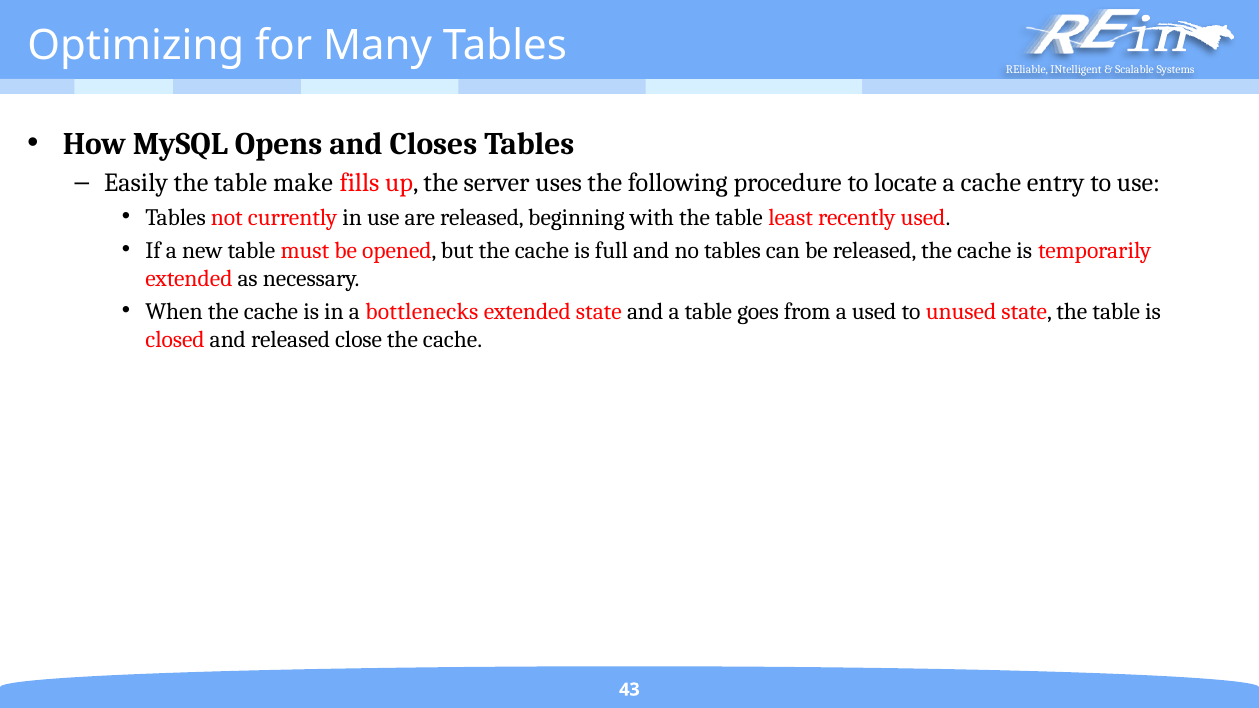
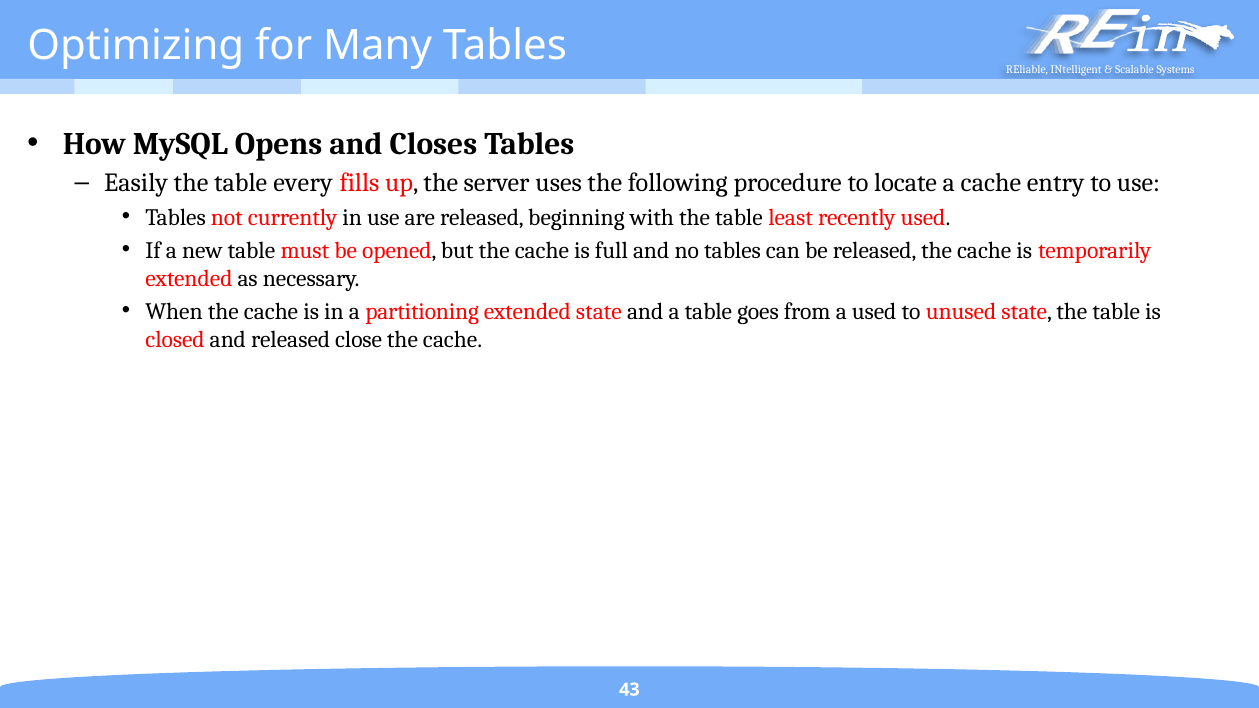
make: make -> every (303, 183)
bottlenecks: bottlenecks -> partitioning (422, 312)
